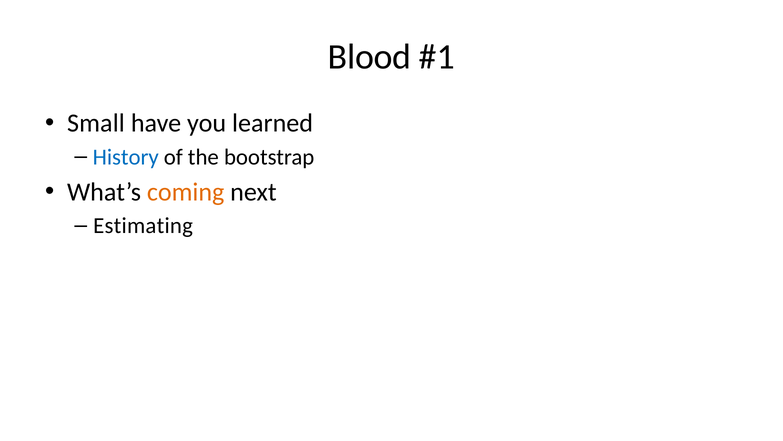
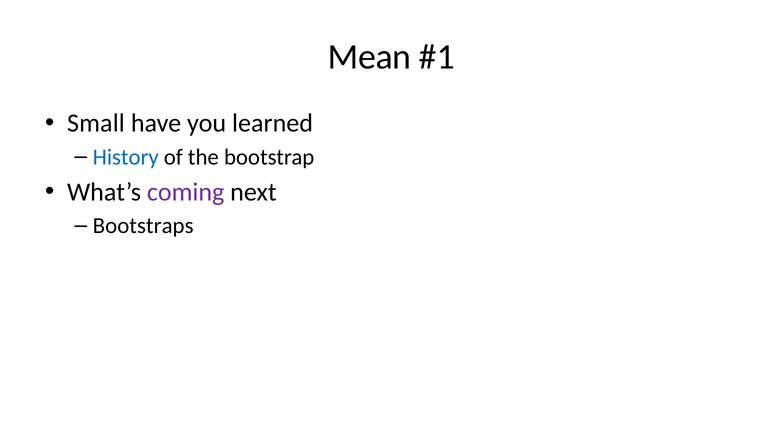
Blood: Blood -> Mean (370, 57)
coming colour: orange -> purple (186, 192)
Estimating: Estimating -> Bootstraps (143, 225)
